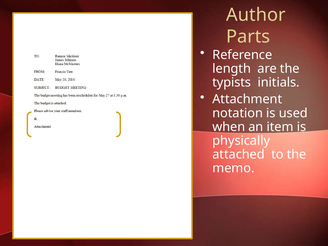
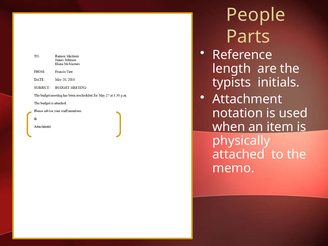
Author: Author -> People (256, 15)
